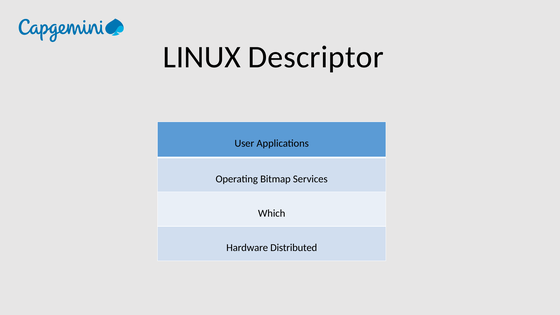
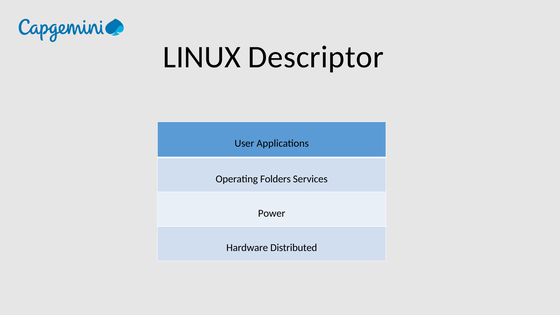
Bitmap: Bitmap -> Folders (275, 179)
Which: Which -> Power (272, 213)
